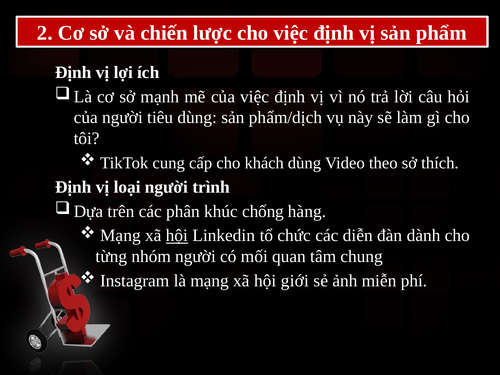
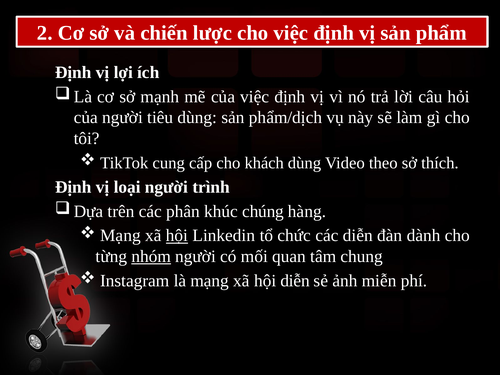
chống: chống -> chúng (263, 211)
nhóm underline: none -> present (151, 256)
hội giới: giới -> diễn (295, 281)
